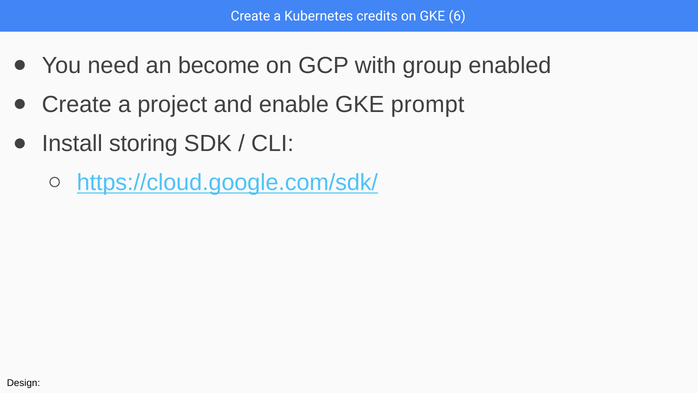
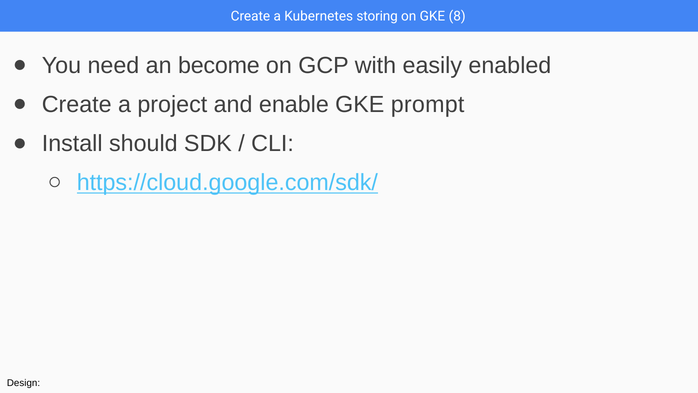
credits: credits -> storing (377, 16)
6: 6 -> 8 (457, 16)
group: group -> easily (432, 65)
storing: storing -> should (143, 144)
